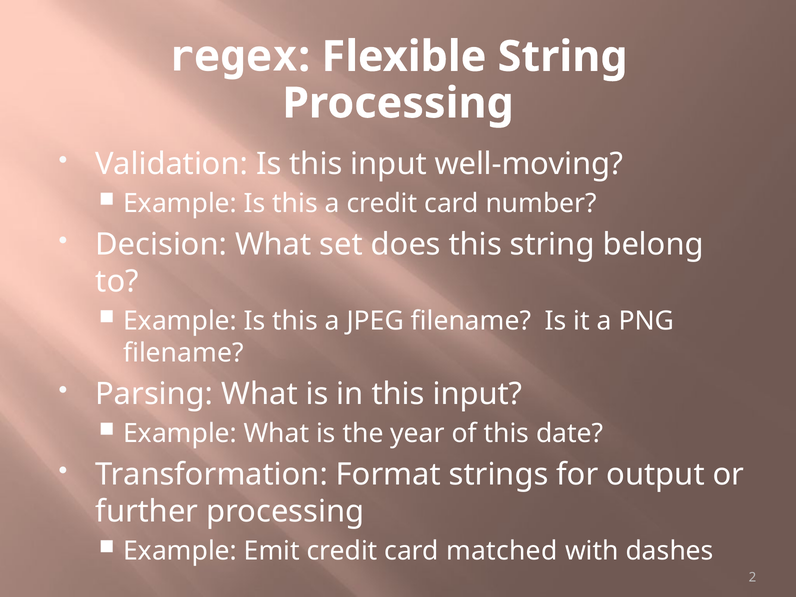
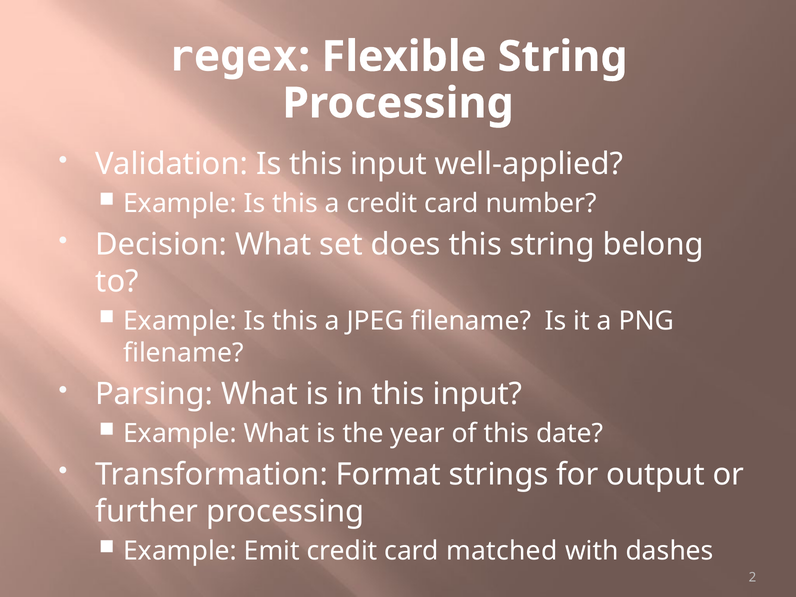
well-moving: well-moving -> well-applied (529, 164)
